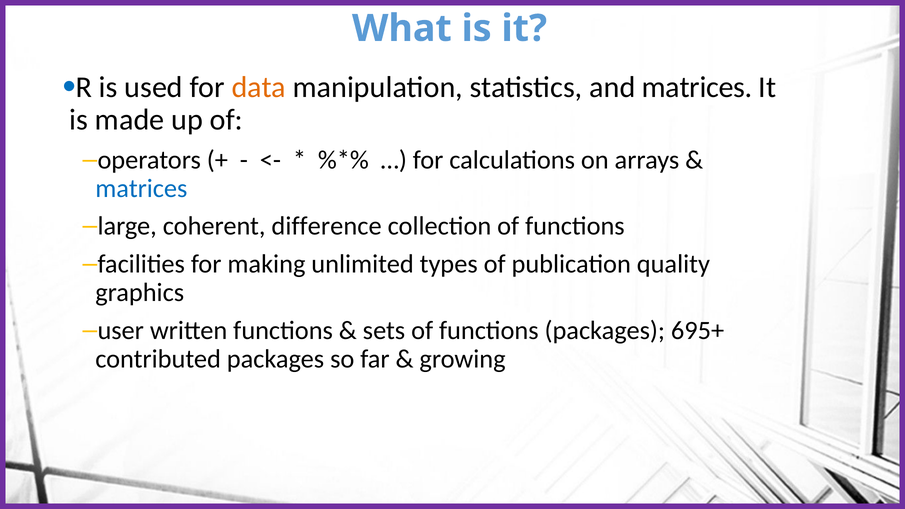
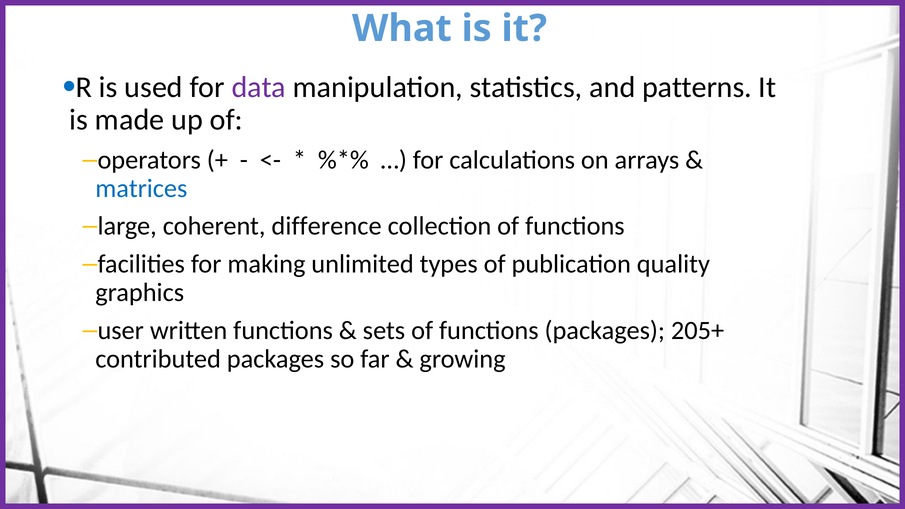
data colour: orange -> purple (259, 87)
and matrices: matrices -> patterns (697, 87)
695+: 695+ -> 205+ (698, 331)
